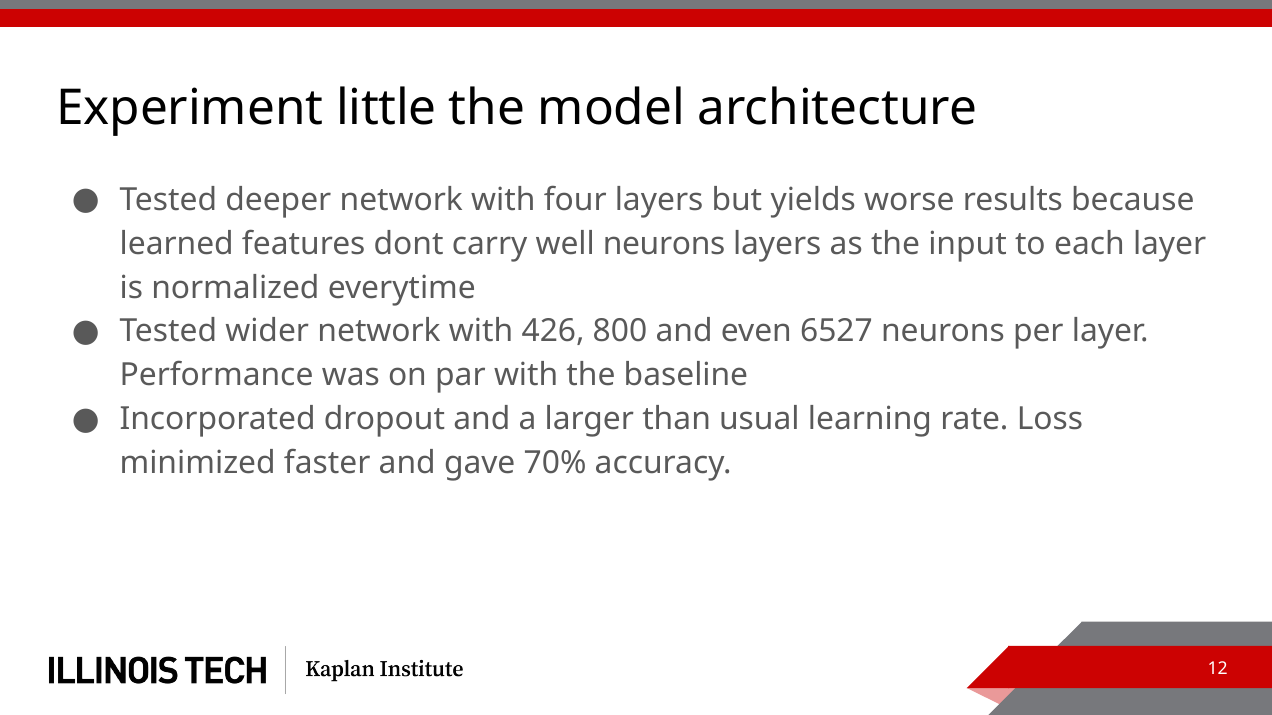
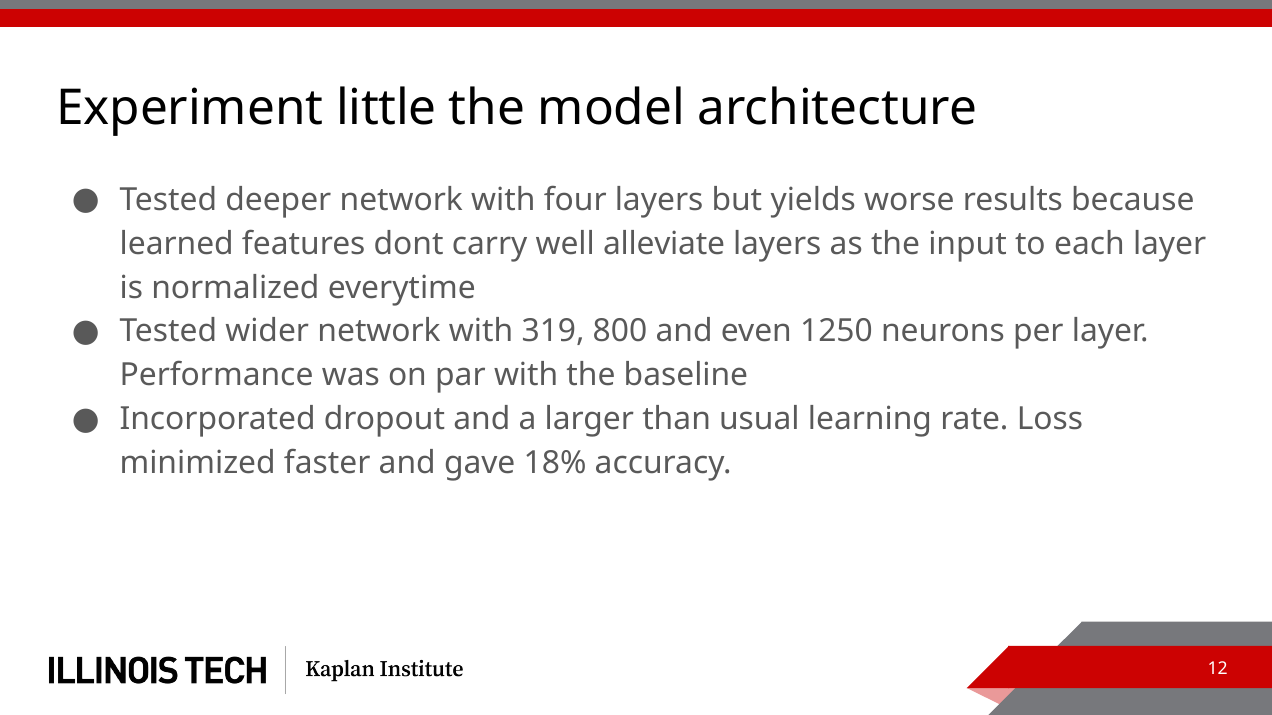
well neurons: neurons -> alleviate (664, 244)
426: 426 -> 319 (553, 332)
6527: 6527 -> 1250 (836, 332)
70%: 70% -> 18% (555, 463)
